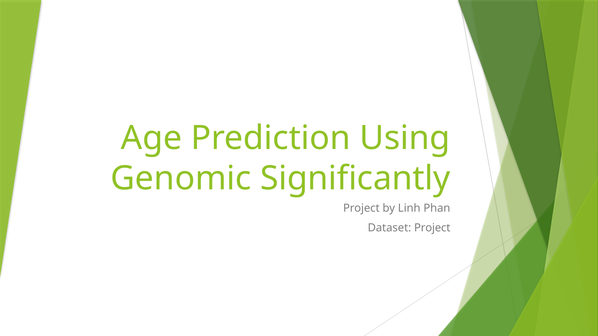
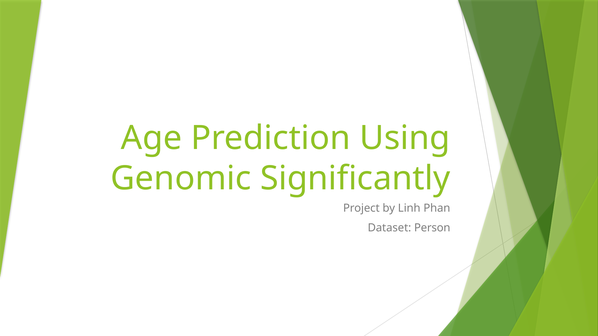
Dataset Project: Project -> Person (432, 228)
